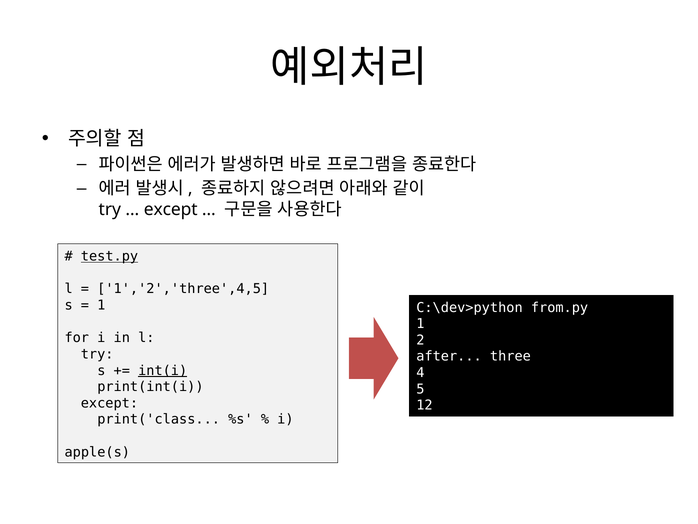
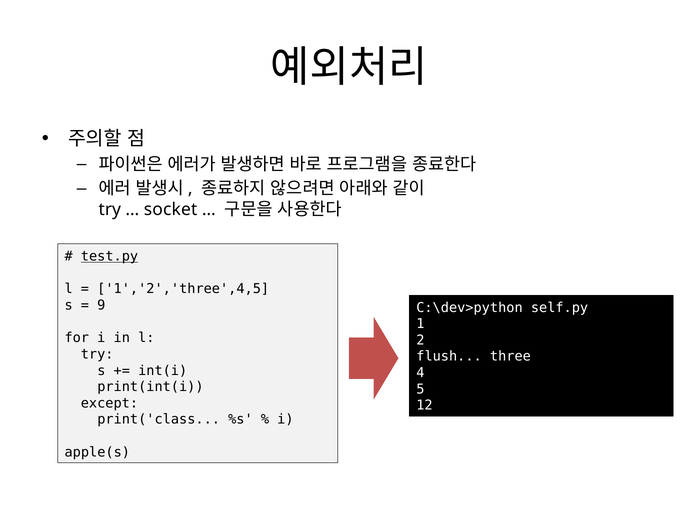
except: except -> socket (171, 209)
1: 1 -> 9 (101, 305)
from.py: from.py -> self.py (560, 307)
after: after -> flush (449, 356)
int(i underline: present -> none (163, 370)
